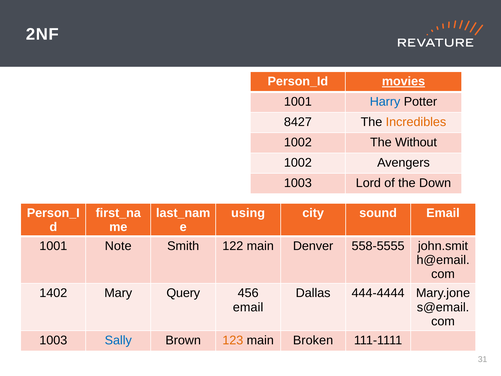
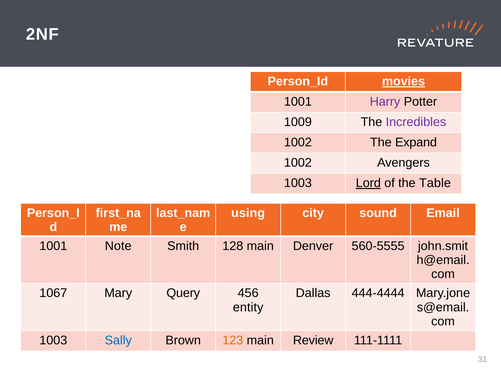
Harry colour: blue -> purple (385, 102)
8427: 8427 -> 1009 (298, 122)
Incredibles colour: orange -> purple (416, 122)
Without: Without -> Expand (416, 142)
Lord underline: none -> present (368, 183)
Down: Down -> Table (435, 183)
122: 122 -> 128 (233, 246)
558-5555: 558-5555 -> 560-5555 (378, 246)
1402: 1402 -> 1067 (53, 293)
email: email -> entity (248, 307)
Broken: Broken -> Review (313, 340)
